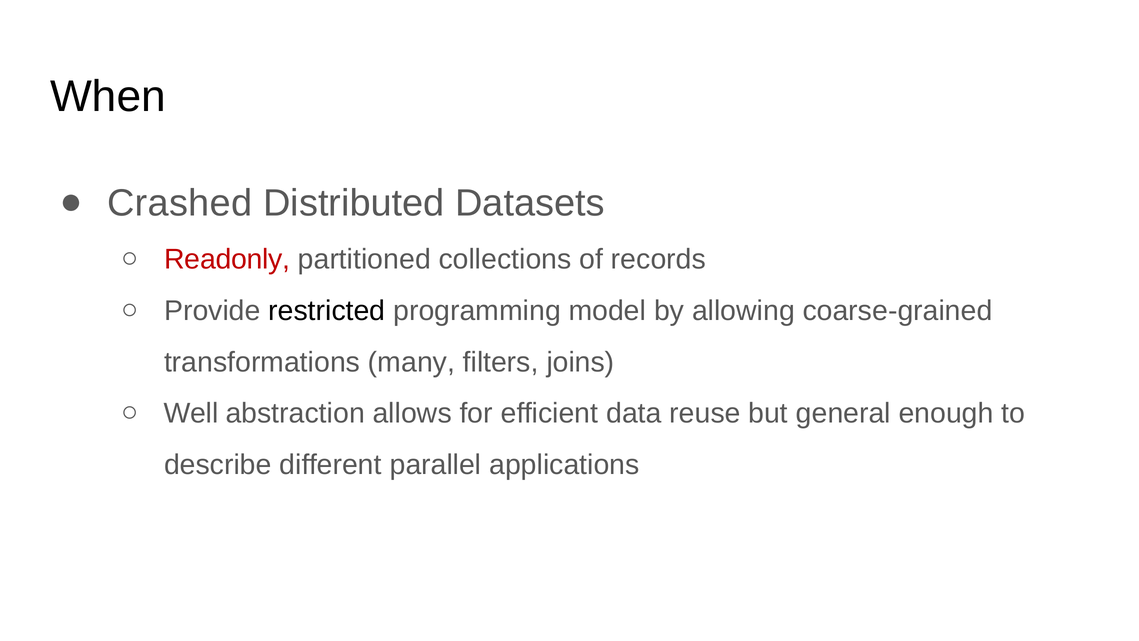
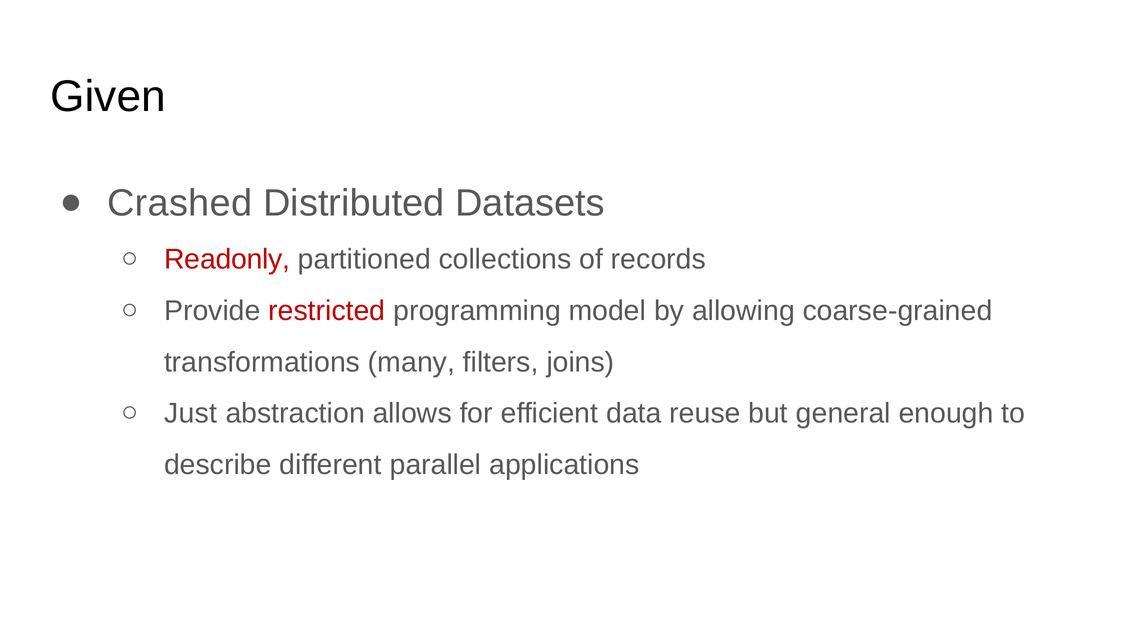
When: When -> Given (108, 97)
restricted colour: black -> red (327, 311)
Well: Well -> Just (191, 413)
